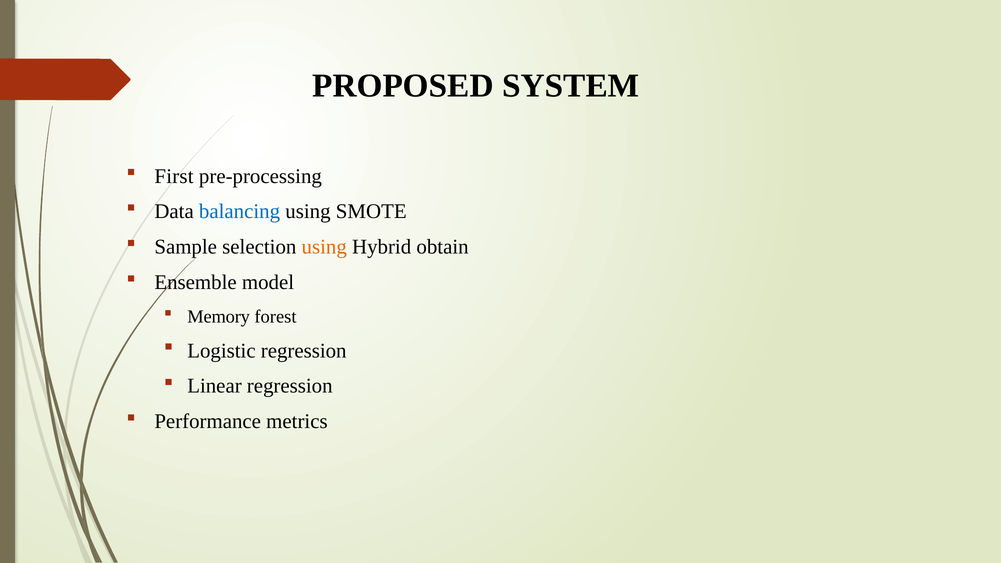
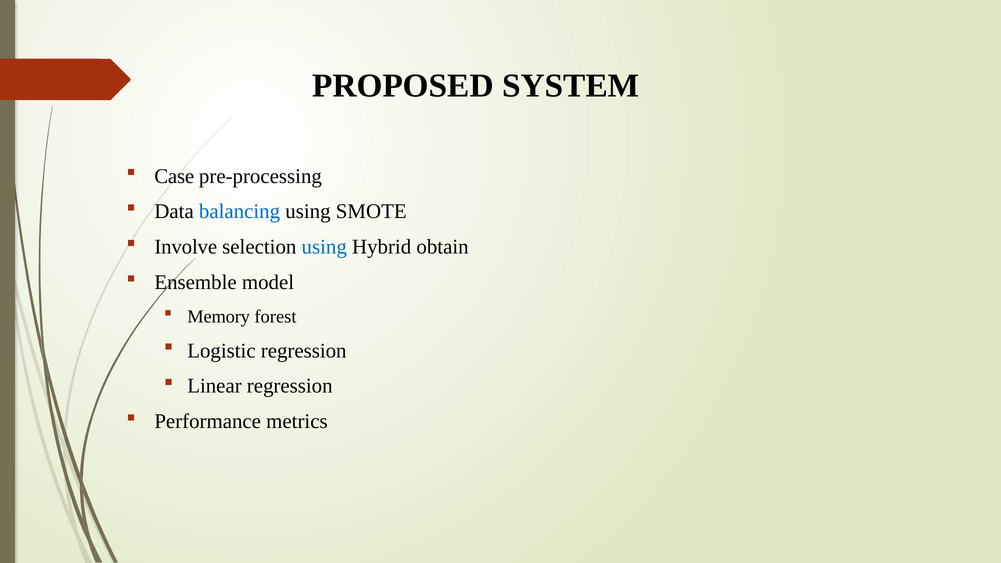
First: First -> Case (174, 176)
Sample: Sample -> Involve (186, 247)
using colour: orange -> blue (324, 247)
